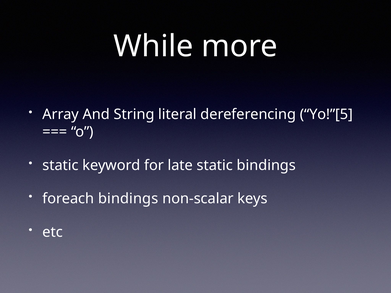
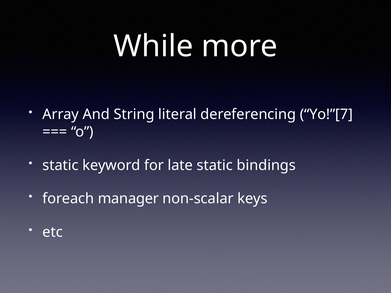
Yo!”[5: Yo!”[5 -> Yo!”[7 (326, 115)
foreach bindings: bindings -> manager (128, 199)
